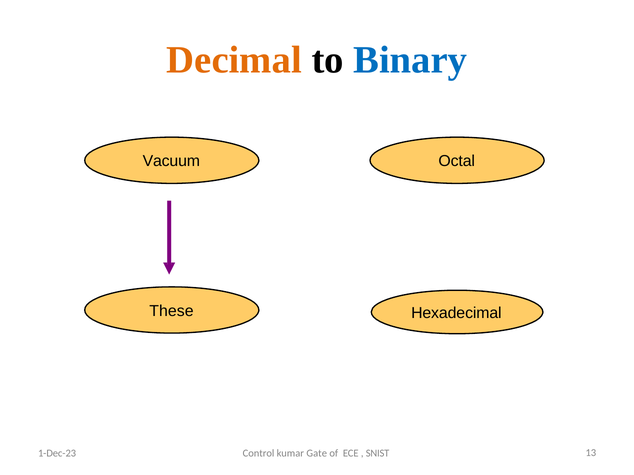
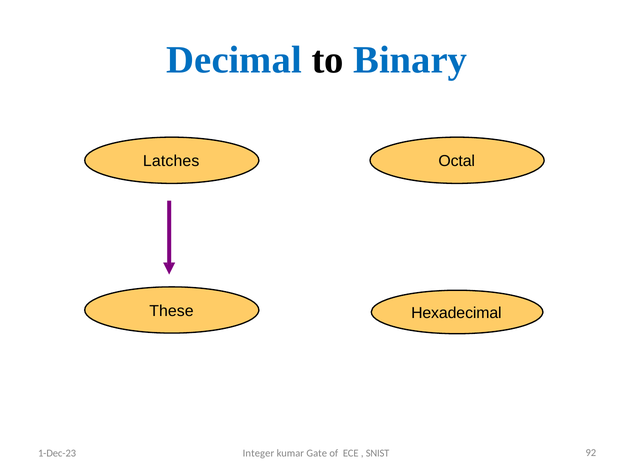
Decimal colour: orange -> blue (234, 60)
Vacuum: Vacuum -> Latches (171, 161)
Control: Control -> Integer (258, 454)
13: 13 -> 92 (591, 453)
